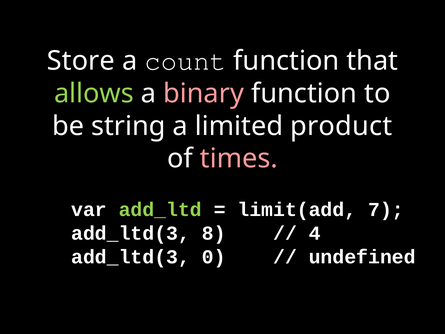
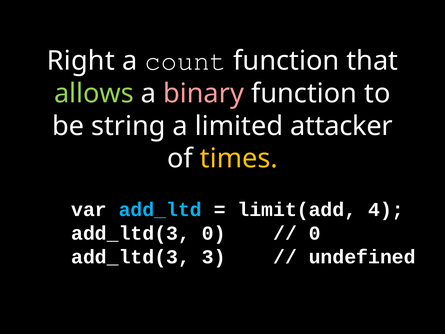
Store: Store -> Right (81, 61)
product: product -> attacker (342, 126)
times colour: pink -> yellow (239, 159)
add_ltd colour: light green -> light blue (160, 209)
7: 7 -> 4 (386, 209)
add_ltd(3 8: 8 -> 0 (214, 233)
4: 4 -> 0 (315, 233)
0: 0 -> 3 (214, 257)
